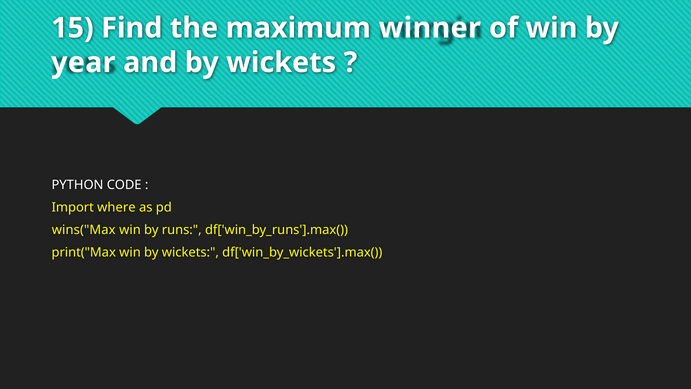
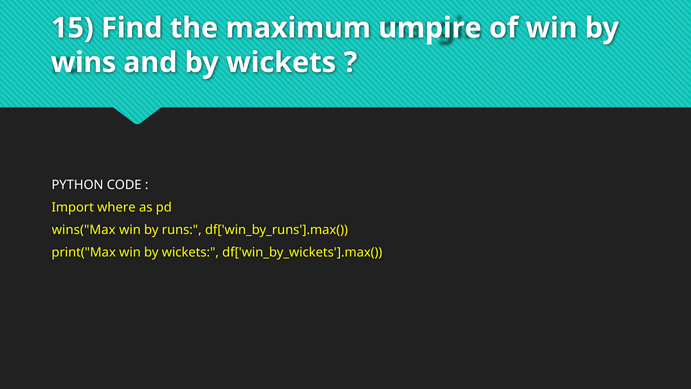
winner: winner -> umpire (430, 28)
year: year -> wins (84, 62)
